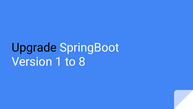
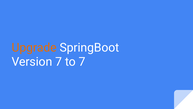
Upgrade colour: black -> orange (34, 47)
Version 1: 1 -> 7 (59, 62)
to 8: 8 -> 7 (82, 62)
